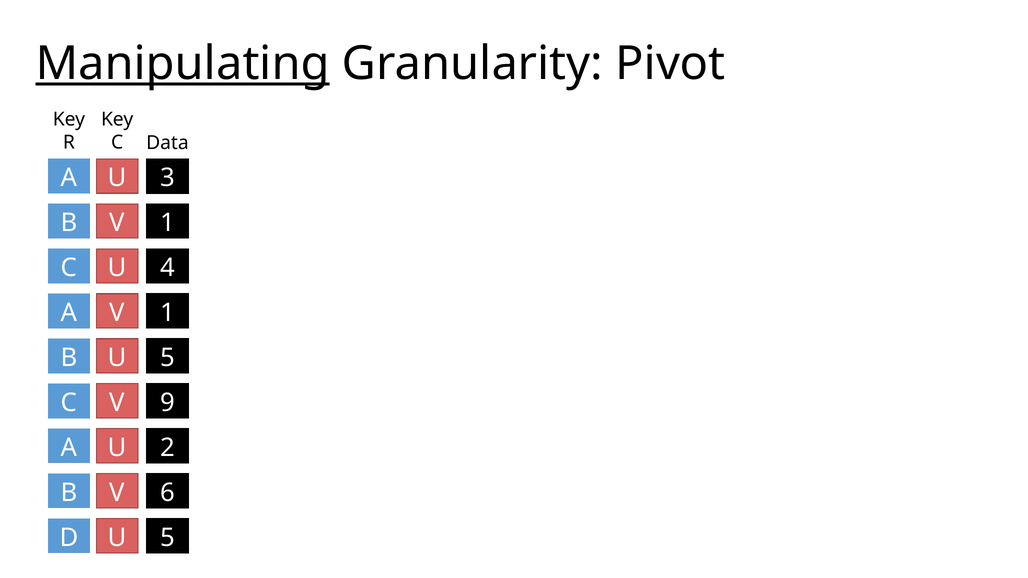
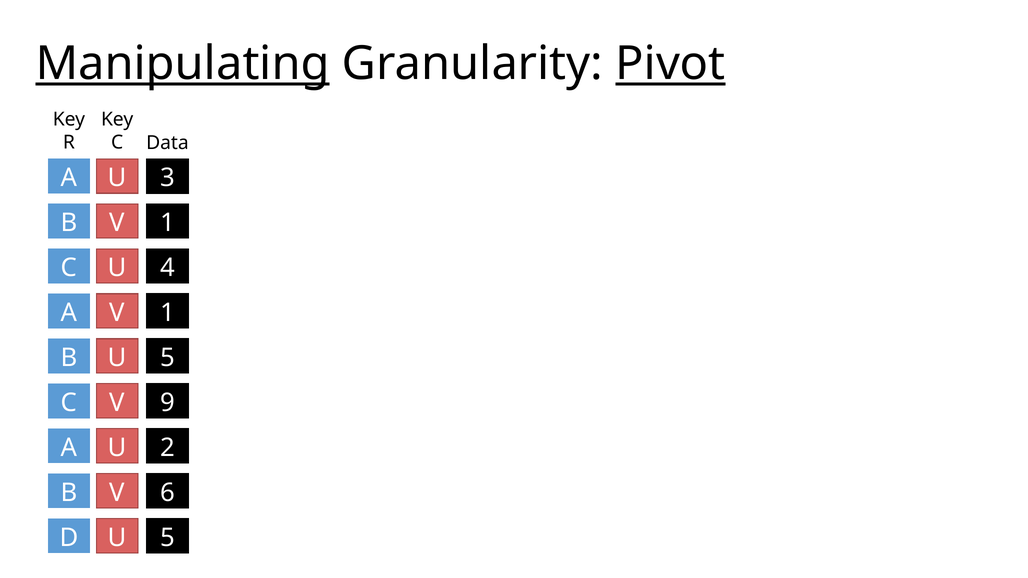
Pivot underline: none -> present (670, 64)
